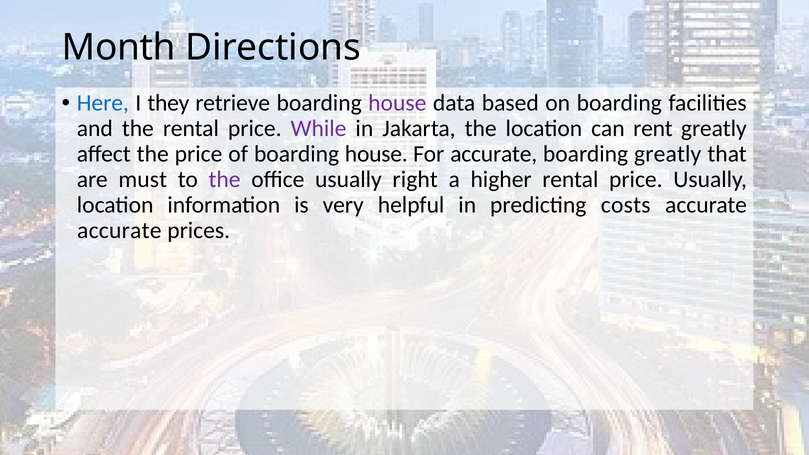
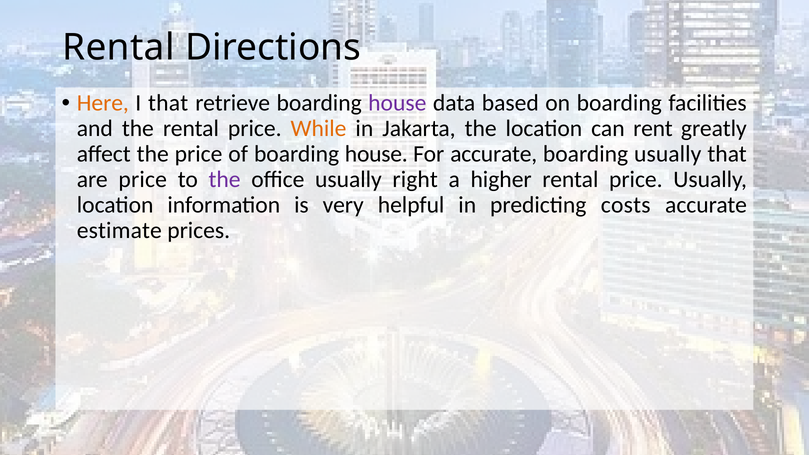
Month: Month -> Rental (118, 47)
Here colour: blue -> orange (103, 103)
I they: they -> that (168, 103)
While colour: purple -> orange (319, 129)
boarding greatly: greatly -> usually (668, 154)
are must: must -> price (143, 180)
accurate: accurate -> estimate (119, 231)
